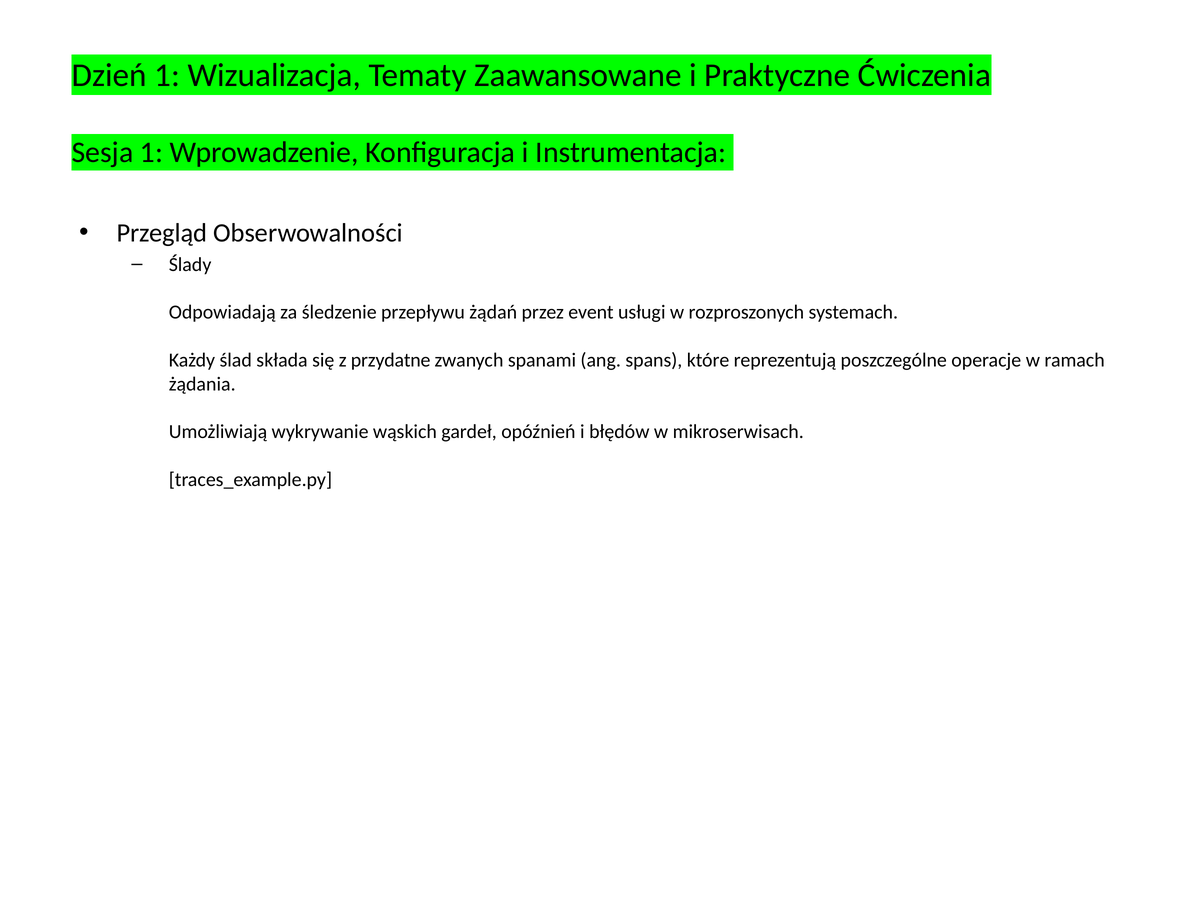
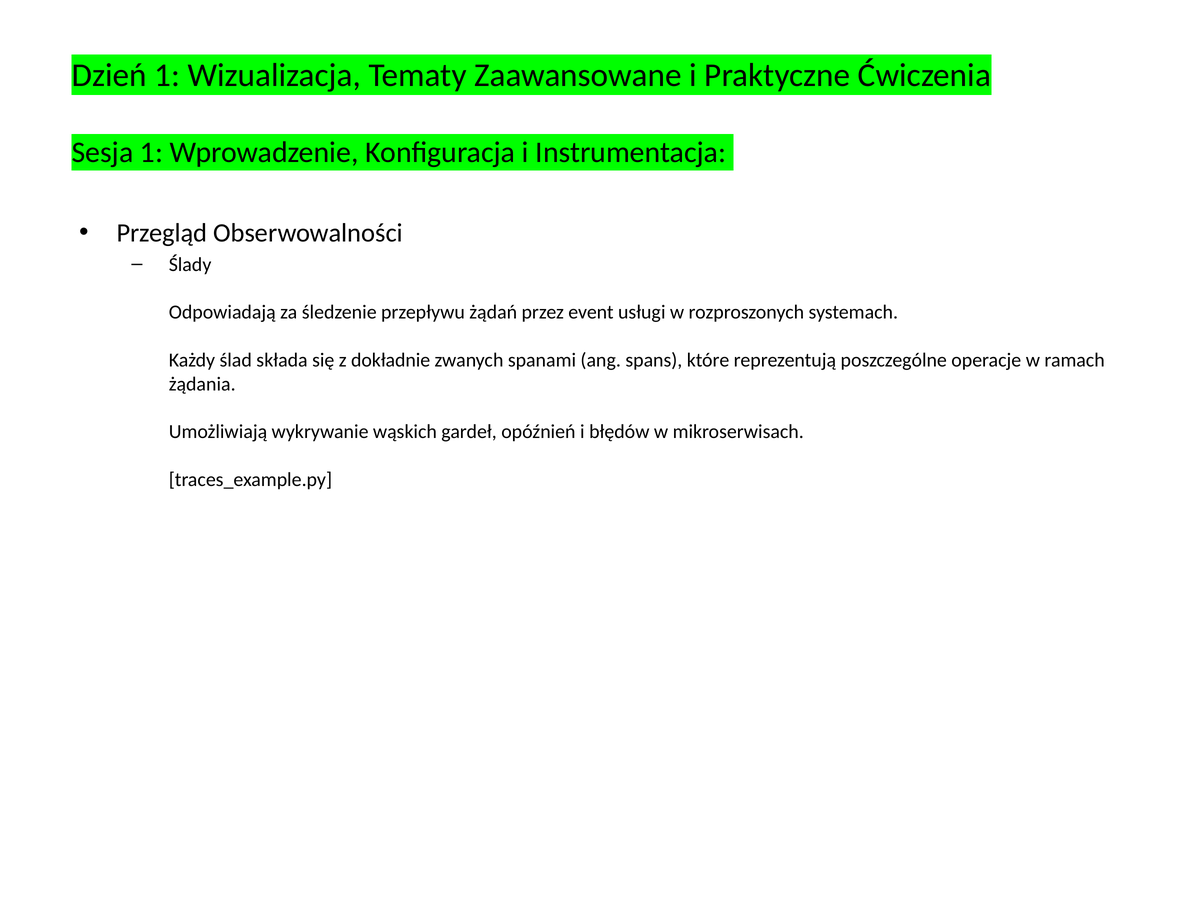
przydatne: przydatne -> dokładnie (391, 360)
